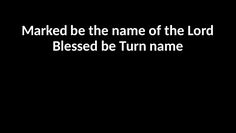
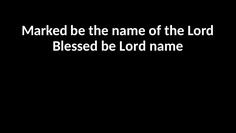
be Turn: Turn -> Lord (133, 46)
